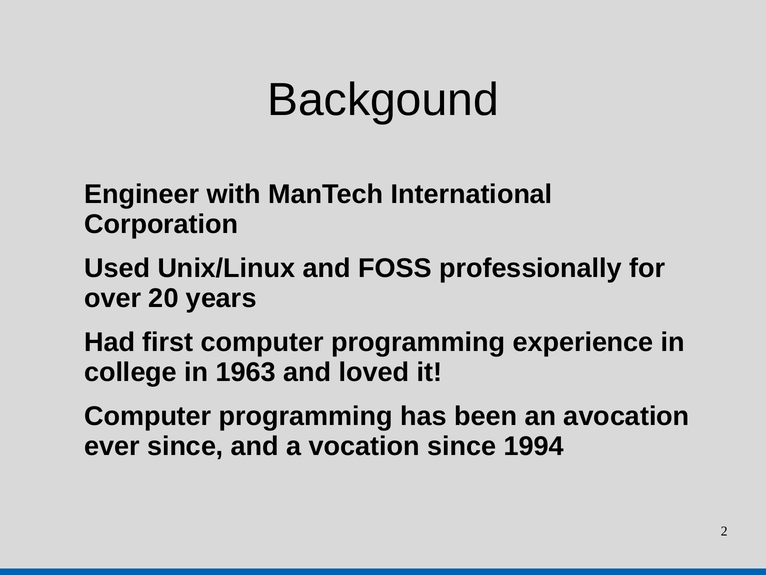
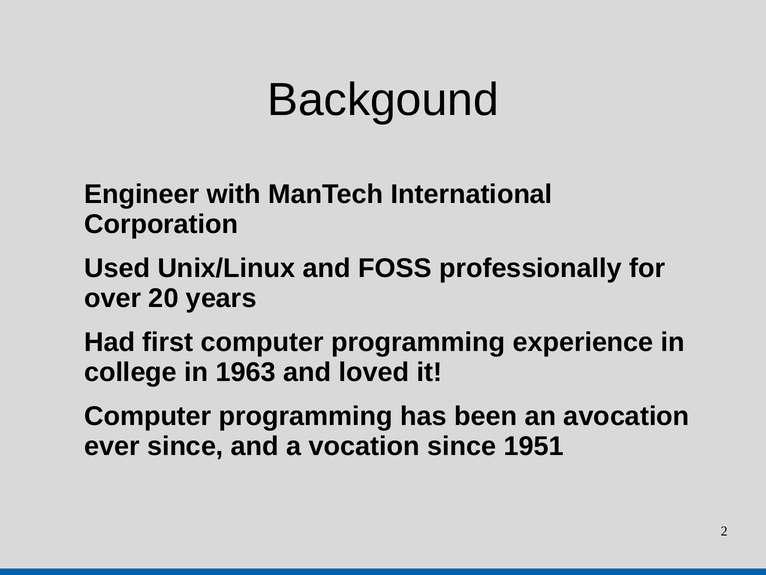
1994: 1994 -> 1951 (534, 446)
